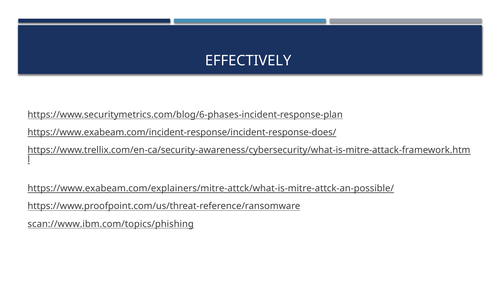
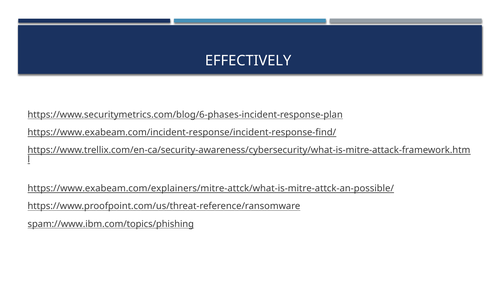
https://www.exabeam.com/incident-response/incident-response-does/: https://www.exabeam.com/incident-response/incident-response-does/ -> https://www.exabeam.com/incident-response/incident-response-find/ (182, 132)
scan://www.ibm.com/topics/phishing: scan://www.ibm.com/topics/phishing -> spam://www.ibm.com/topics/phishing (111, 224)
